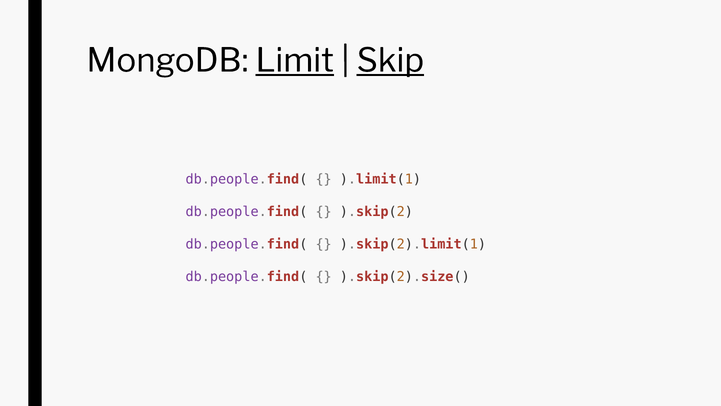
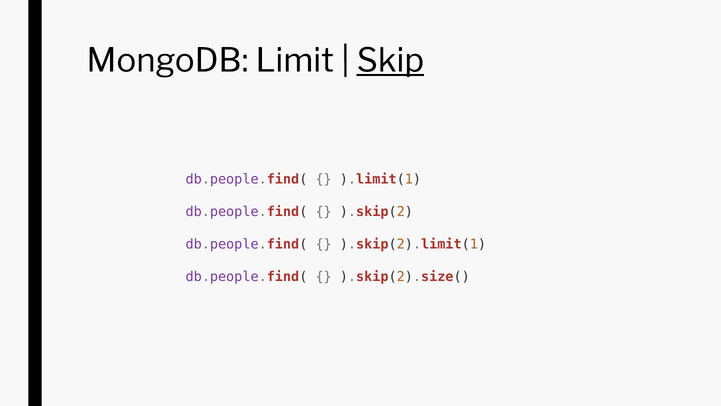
Limit underline: present -> none (295, 61)
